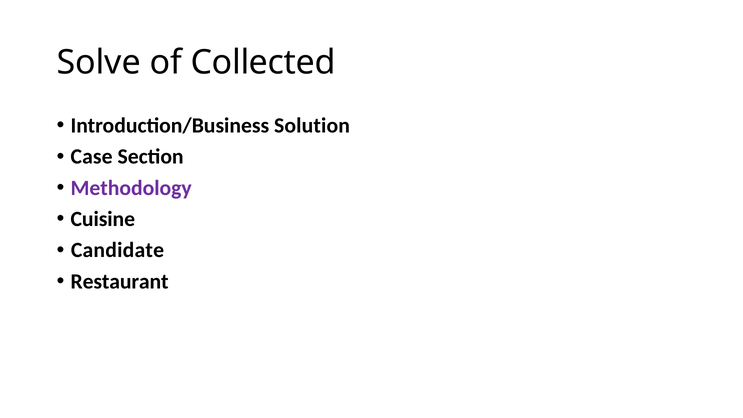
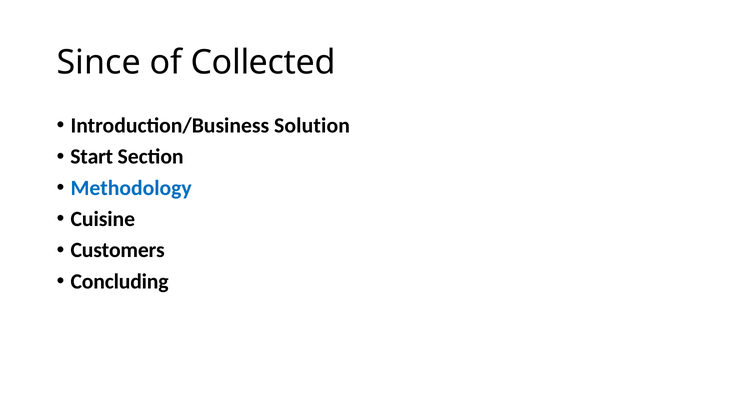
Solve: Solve -> Since (99, 62)
Case: Case -> Start (92, 157)
Methodology colour: purple -> blue (131, 188)
Candidate: Candidate -> Customers (118, 250)
Restaurant: Restaurant -> Concluding (120, 281)
